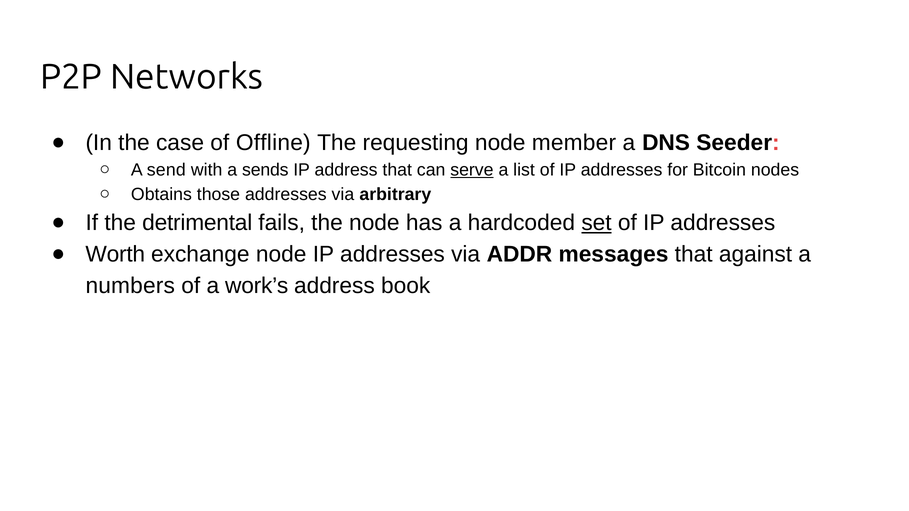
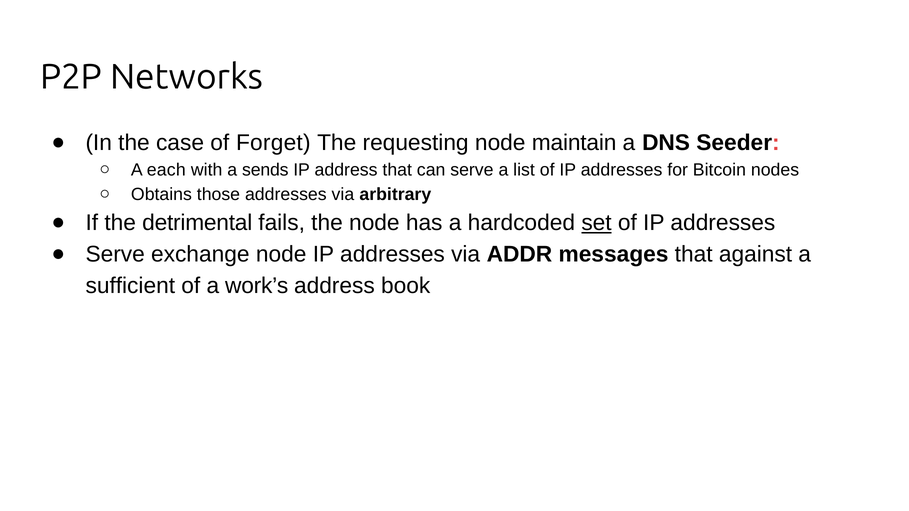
Offline: Offline -> Forget (273, 143)
member: member -> maintain (574, 143)
send: send -> each (166, 170)
serve underline: present -> none (472, 170)
Worth: Worth -> Serve (115, 254)
numbers: numbers -> sufficient (130, 286)
